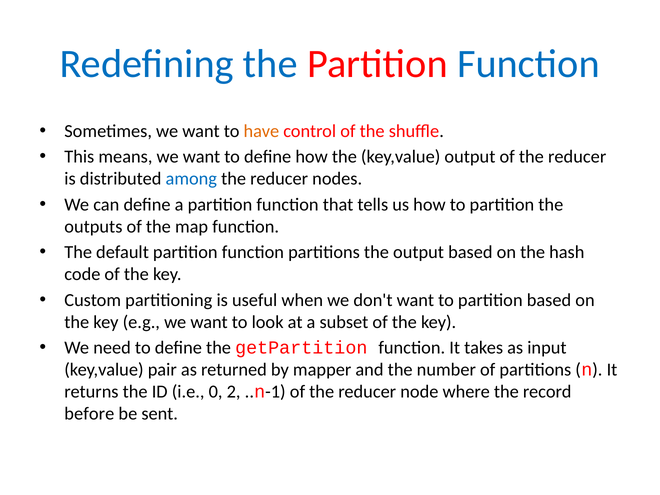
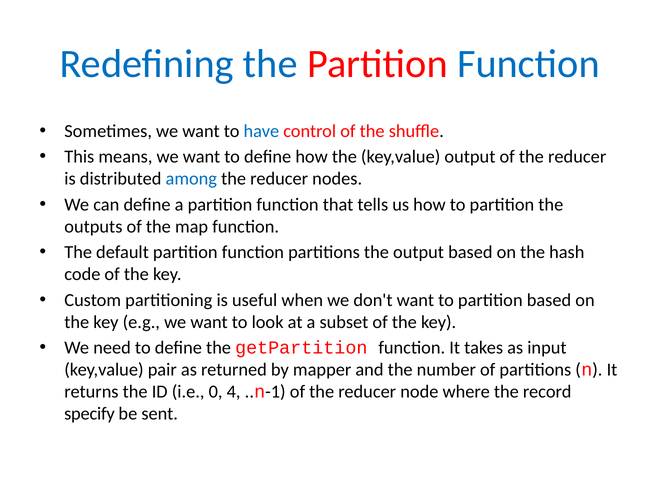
have colour: orange -> blue (261, 131)
2: 2 -> 4 (234, 392)
before: before -> specify (89, 414)
